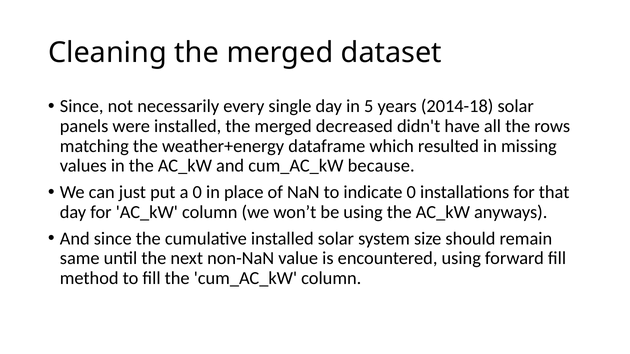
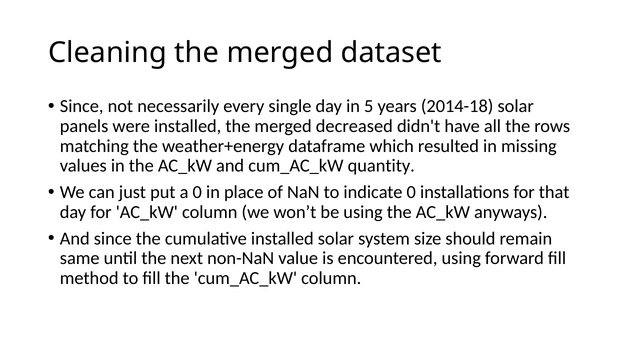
because: because -> quantity (381, 166)
